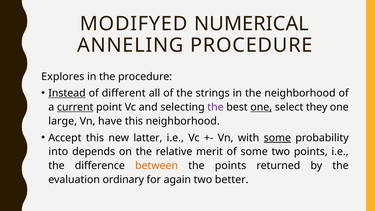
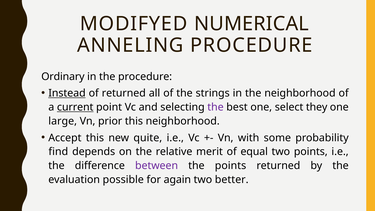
Explores: Explores -> Ordinary (63, 77)
of different: different -> returned (124, 93)
one underline: present -> none (261, 107)
have: have -> prior (110, 121)
latter: latter -> quite (148, 138)
some underline: present -> none (277, 138)
into: into -> find (58, 152)
of some: some -> equal (254, 152)
between colour: orange -> purple (157, 166)
ordinary: ordinary -> possible (123, 180)
